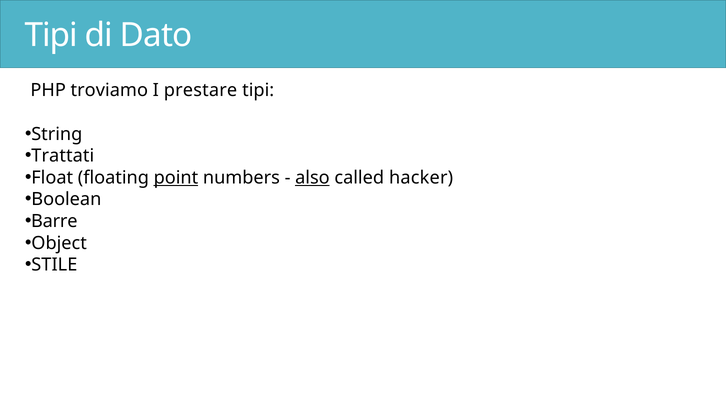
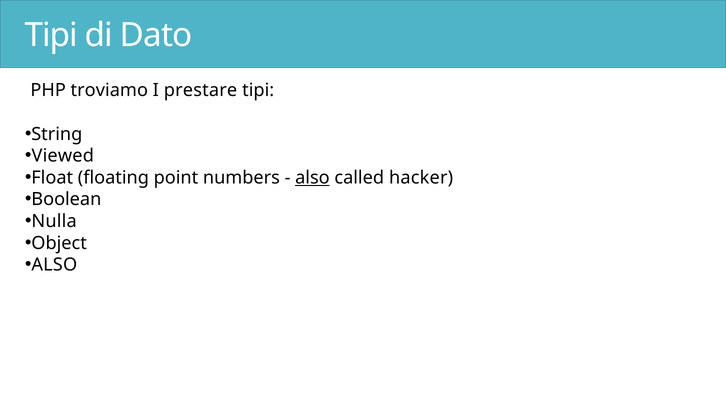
Trattati: Trattati -> Viewed (63, 156)
point underline: present -> none (176, 177)
Barre: Barre -> Nulla (54, 221)
STILE: STILE -> ALSO (54, 265)
